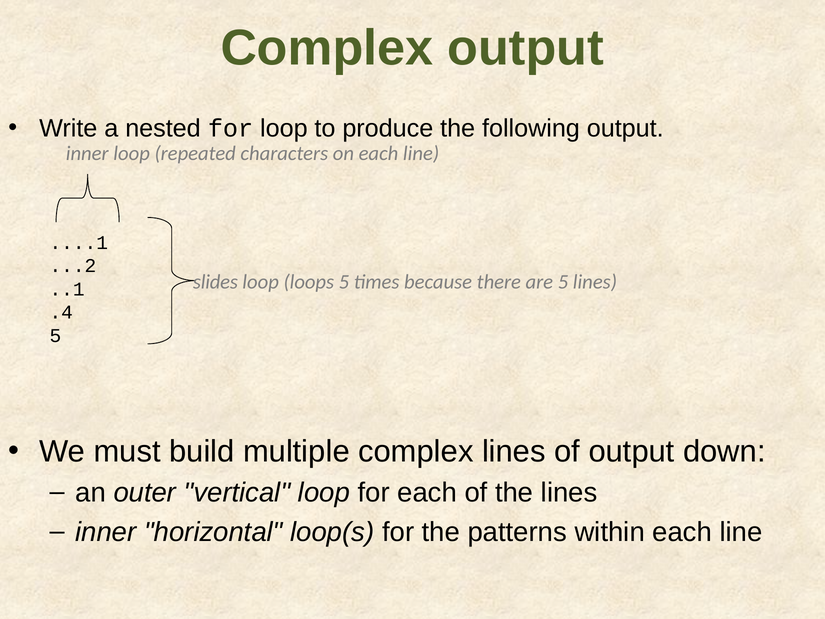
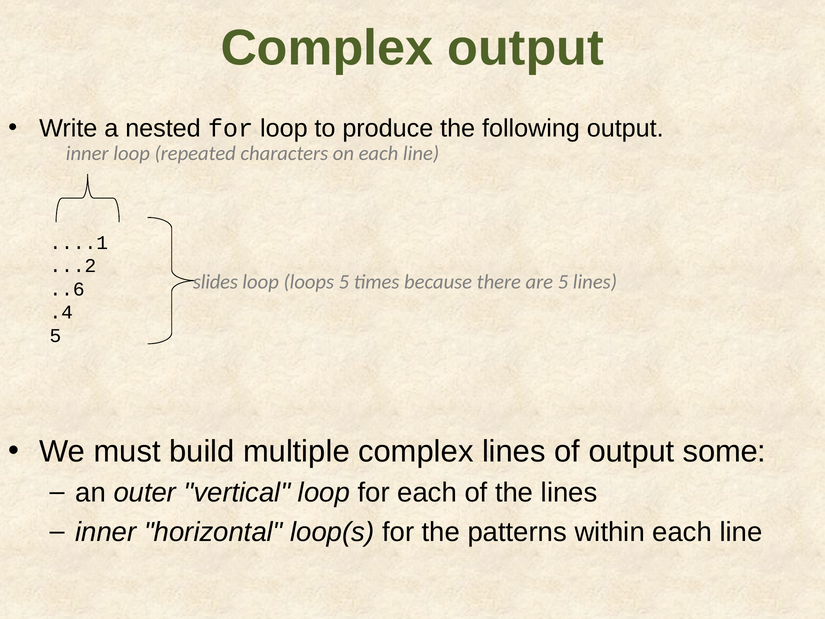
..1: ..1 -> ..6 (67, 289)
down: down -> some (724, 451)
